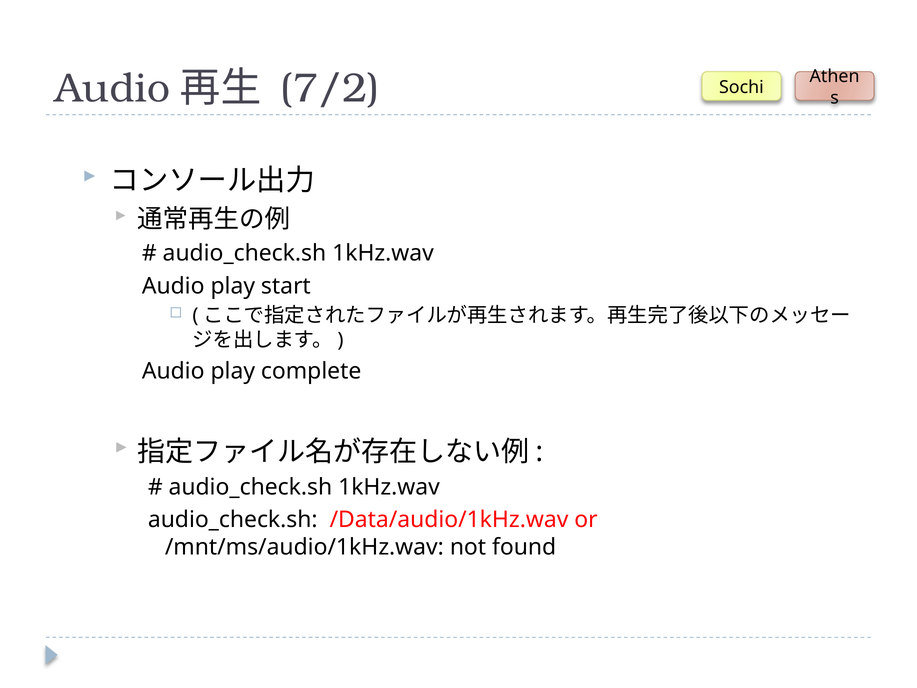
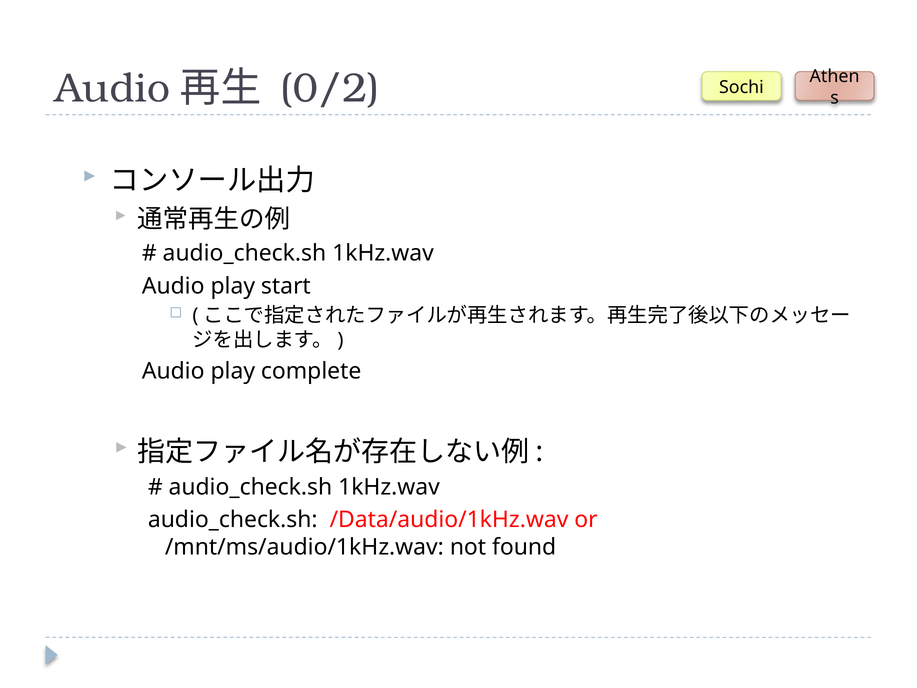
7/2: 7/2 -> 0/2 (330, 88)
